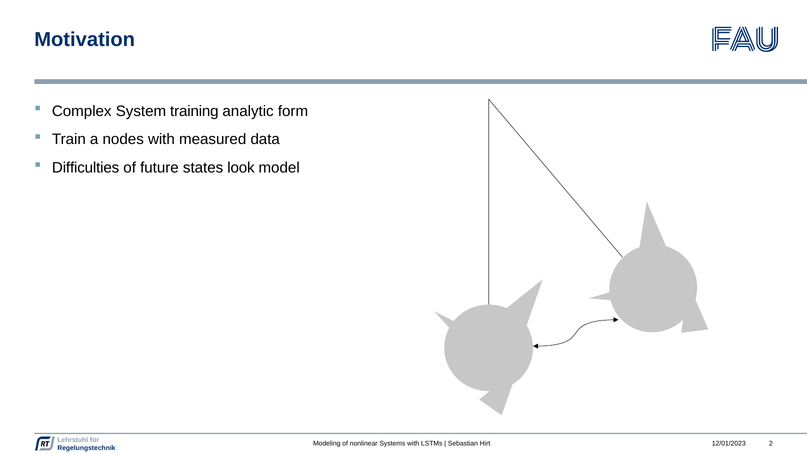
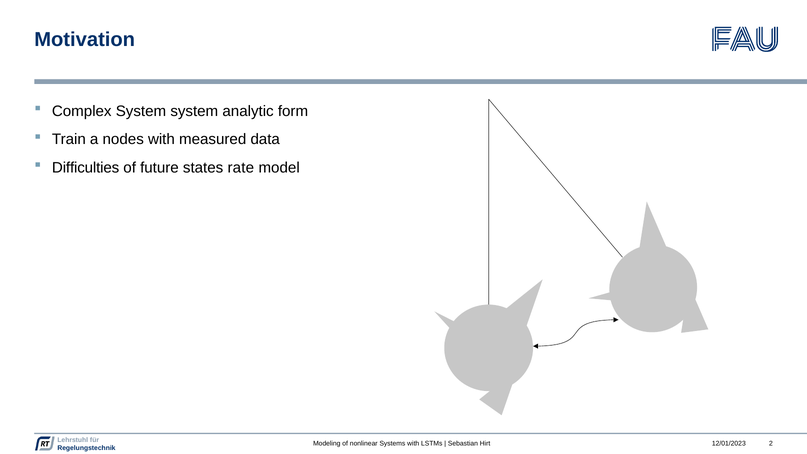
System training: training -> system (194, 111)
look: look -> rate (241, 168)
